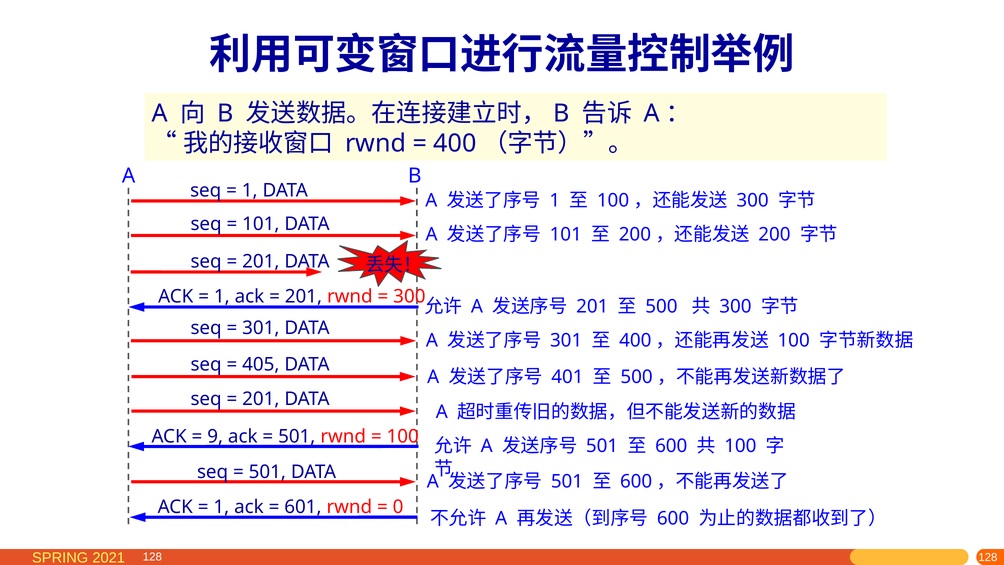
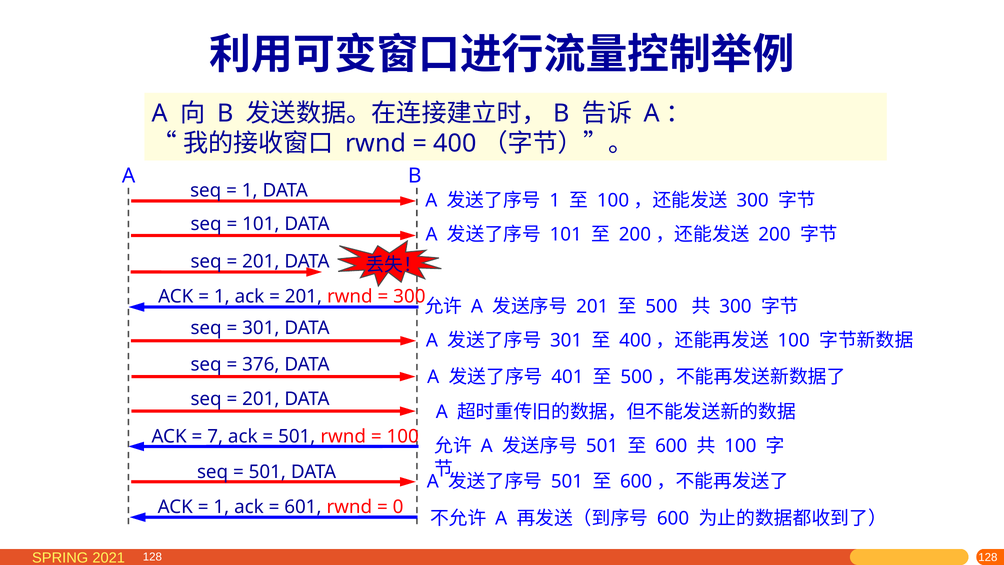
405: 405 -> 376 (261, 364)
9: 9 -> 7 (215, 437)
